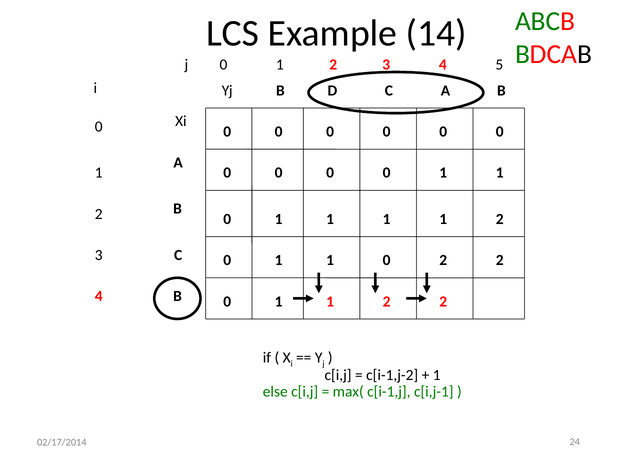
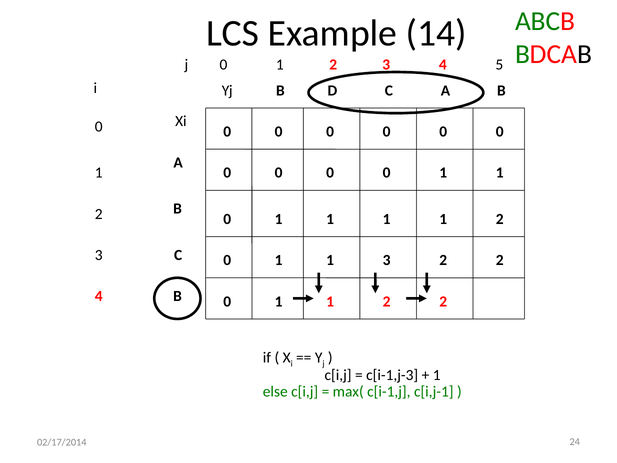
1 1 0: 0 -> 3 (387, 260)
c[i-1,j-2: c[i-1,j-2 -> c[i-1,j-3 (392, 375)
